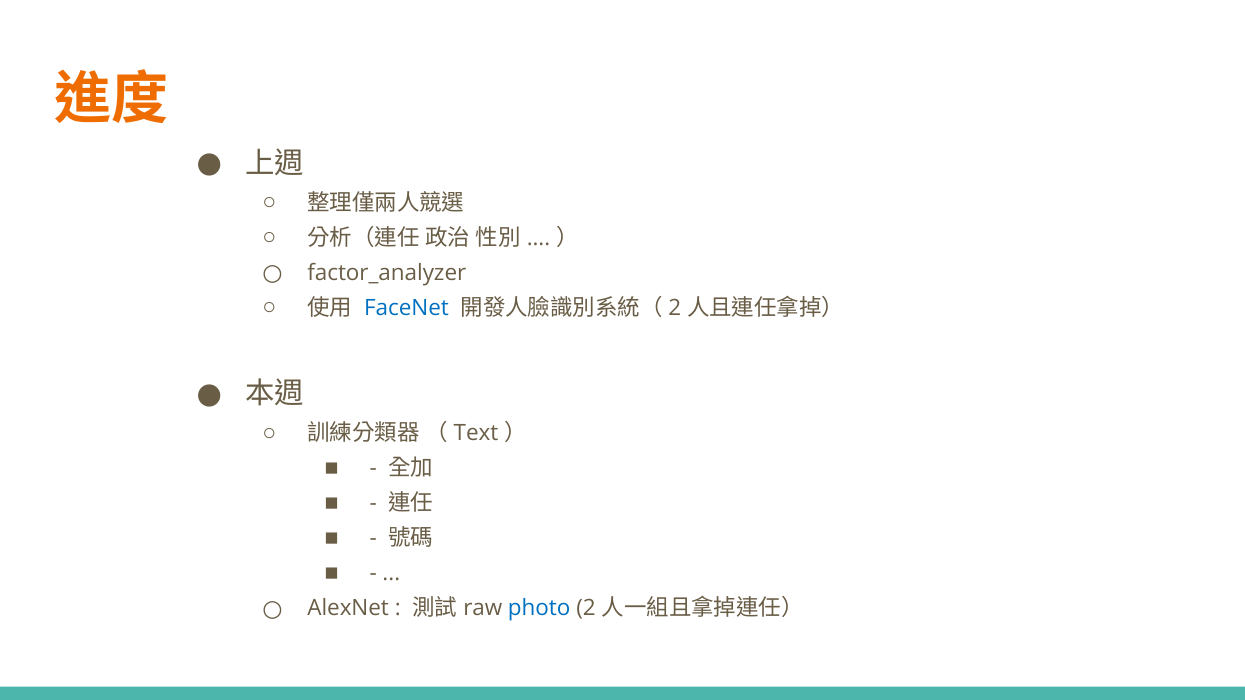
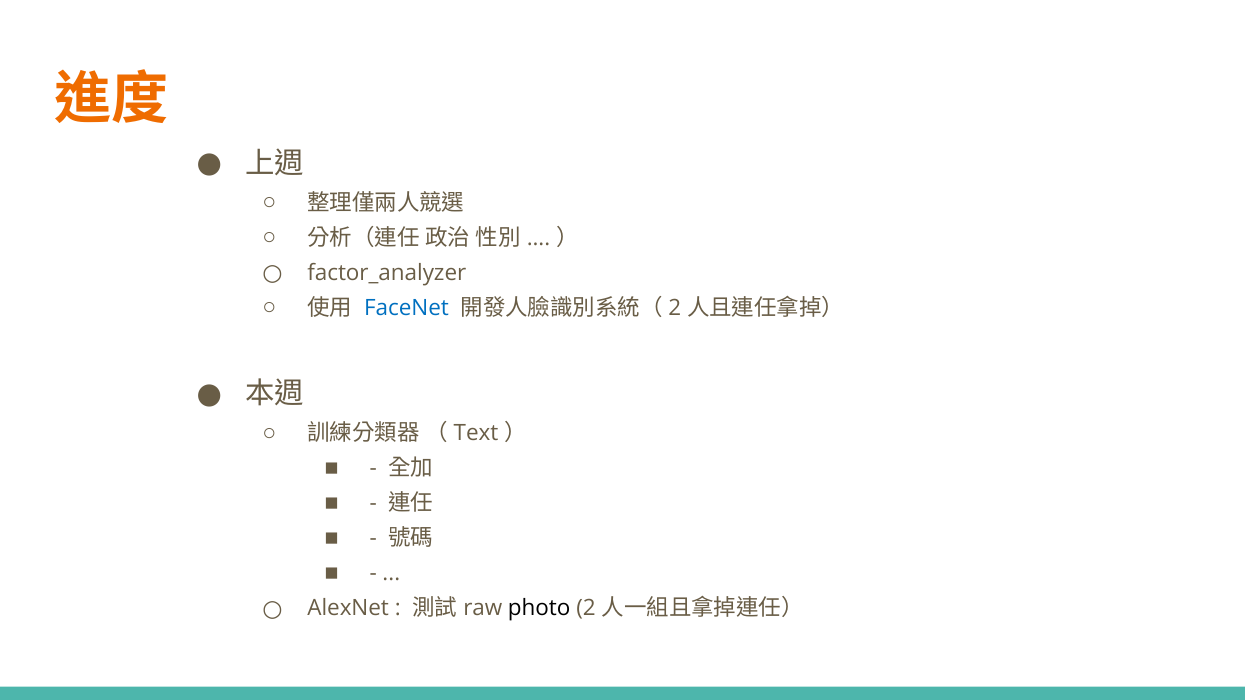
photo colour: blue -> black (539, 609)
